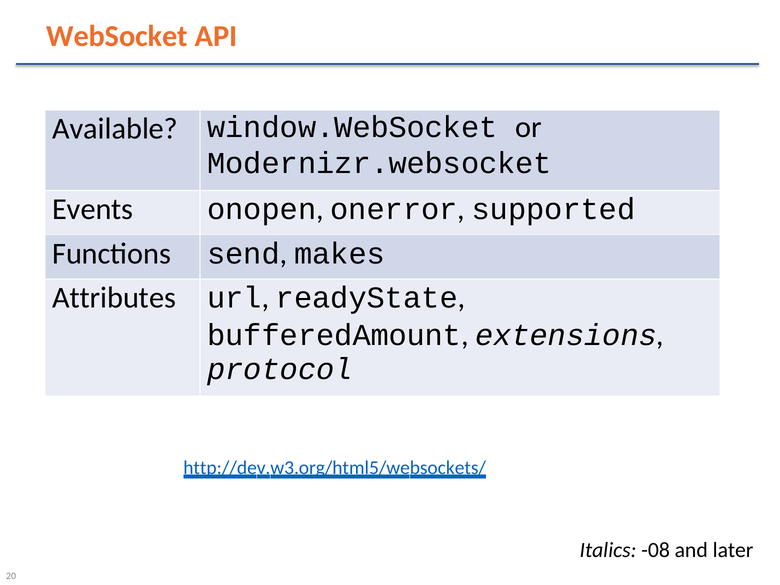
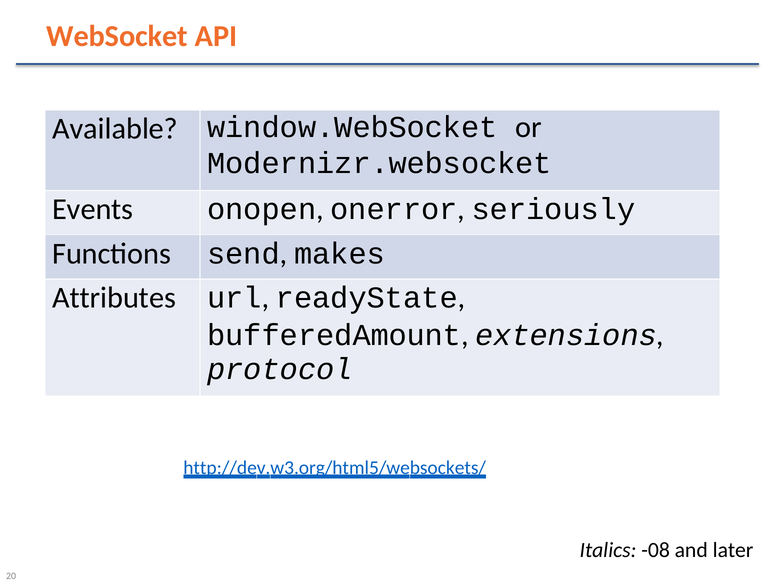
supported: supported -> seriously (554, 209)
